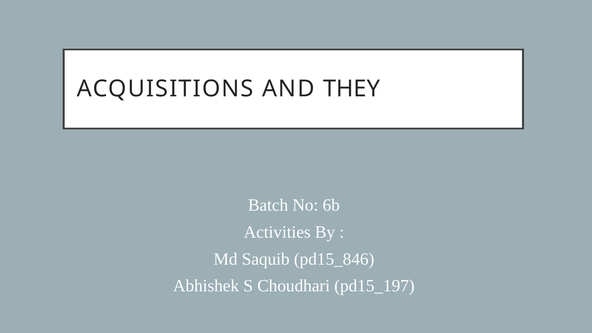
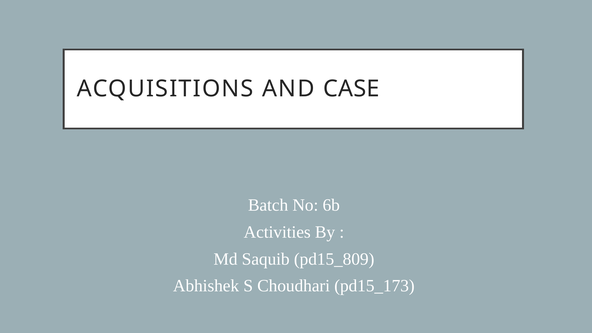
THEY: THEY -> CASE (351, 89)
pd15_846: pd15_846 -> pd15_809 (334, 259)
pd15_197: pd15_197 -> pd15_173 (374, 286)
